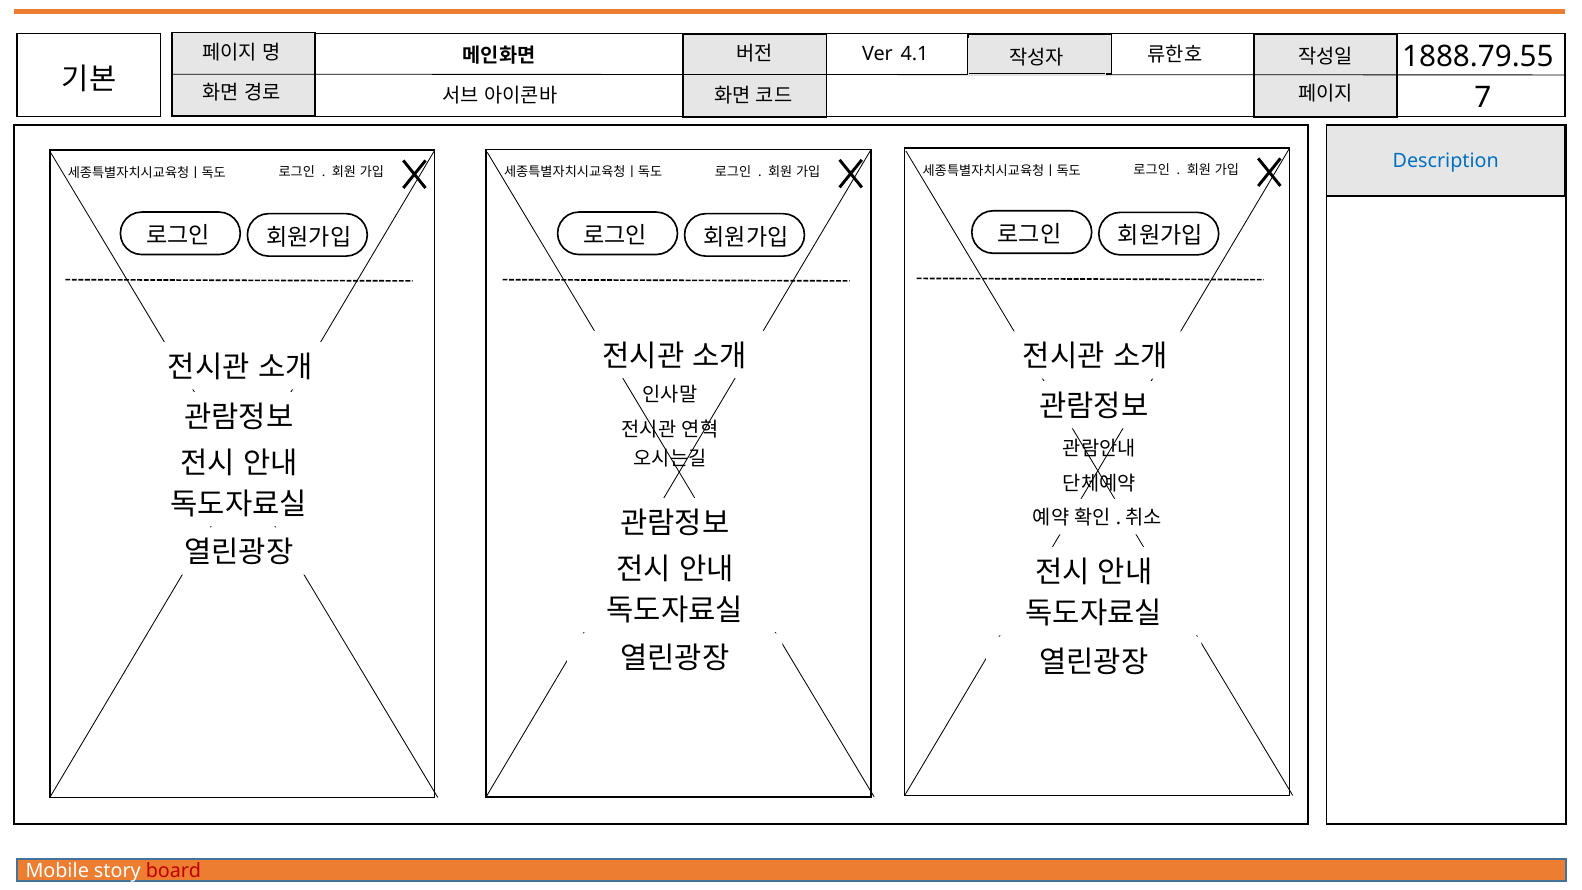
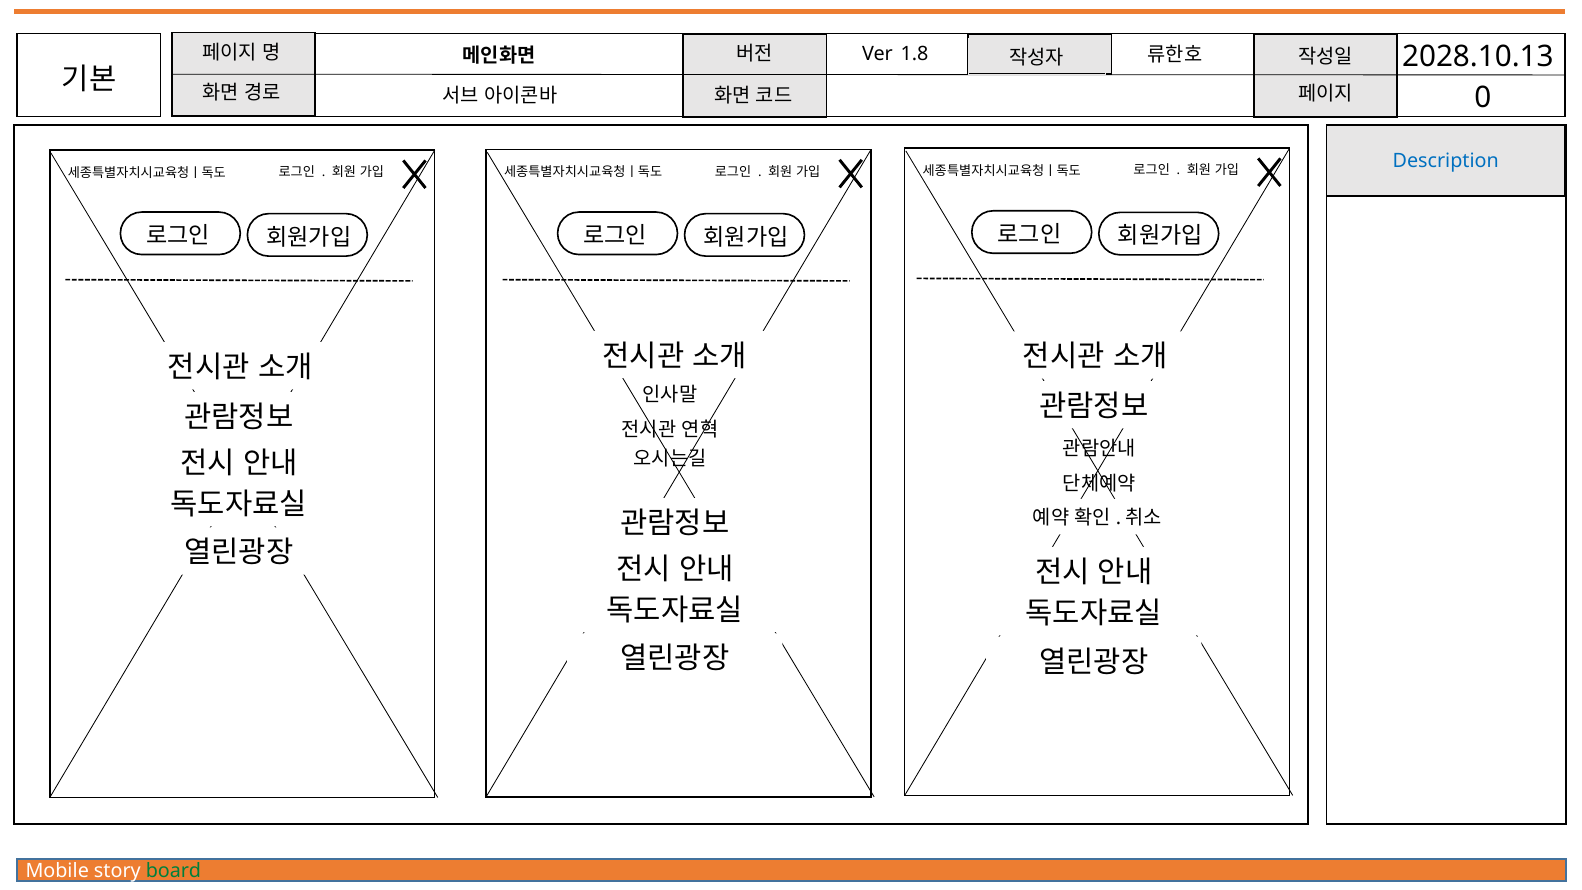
1888.79.55: 1888.79.55 -> 2028.10.13 (1478, 57)
4.1: 4.1 -> 1.8 (914, 54)
7: 7 -> 0 (1483, 97)
board colour: red -> green (173, 871)
